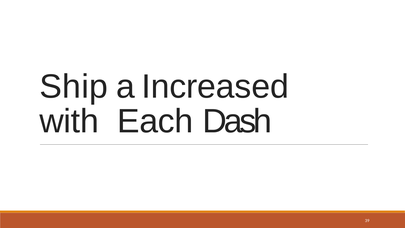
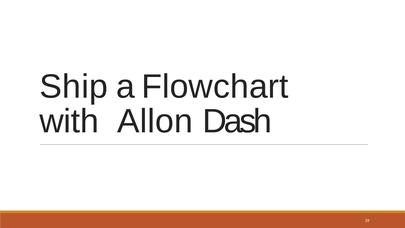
Increased: Increased -> Flowchart (215, 87)
Each: Each -> Allon (155, 121)
